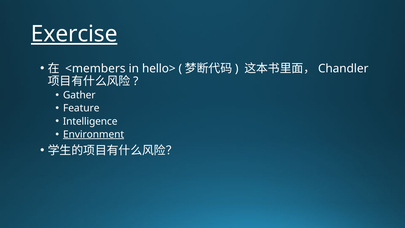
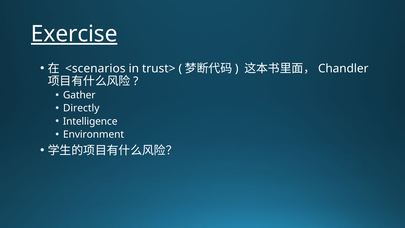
<members: <members -> <scenarios (95, 68)
hello>: hello> -> trust> (159, 68)
Feature: Feature -> Directly (81, 108)
Environment underline: present -> none (94, 134)
